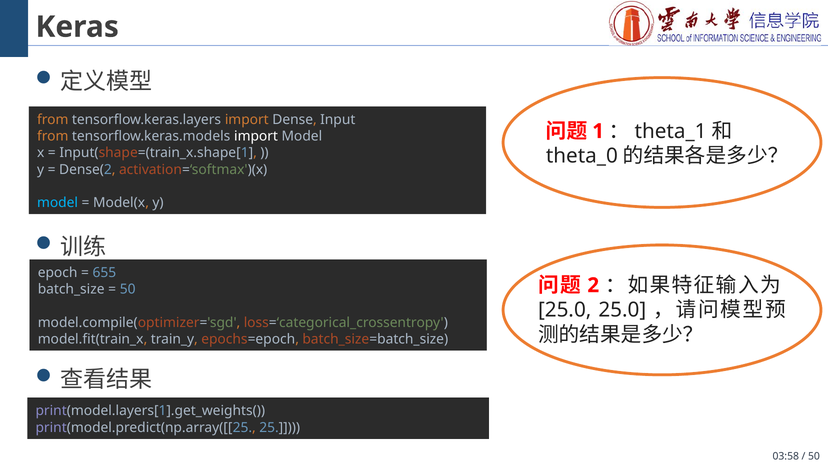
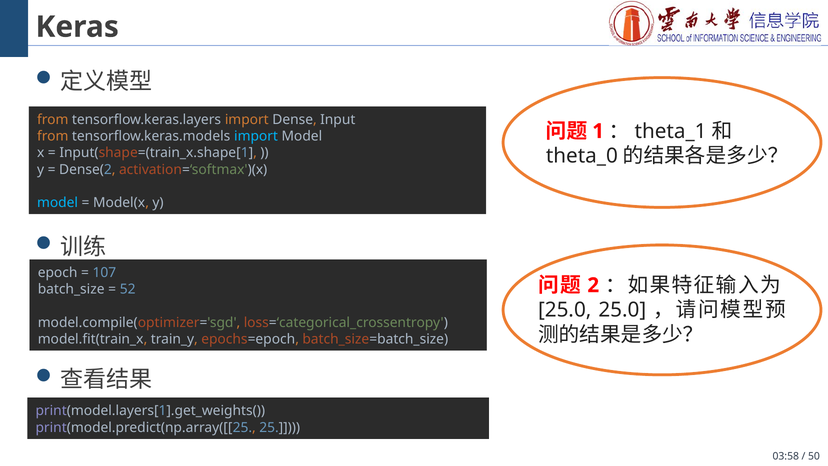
import colour: white -> light blue (256, 136)
655: 655 -> 107 (104, 273)
50: 50 -> 52 (128, 289)
